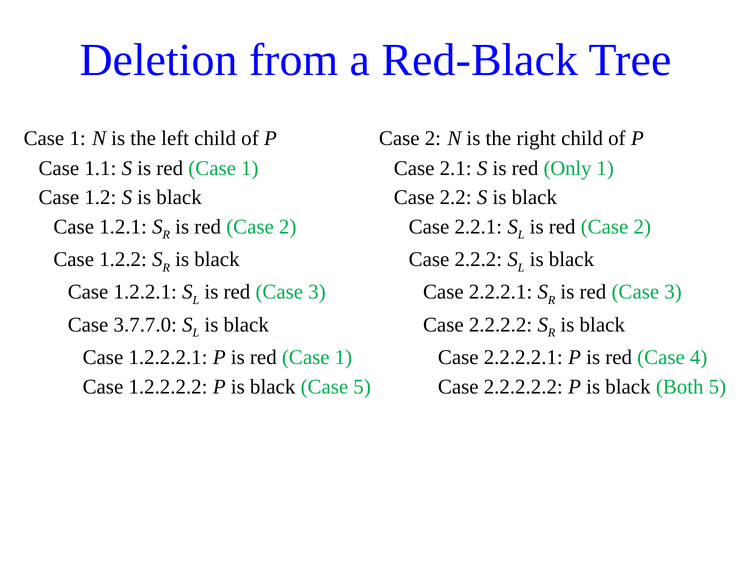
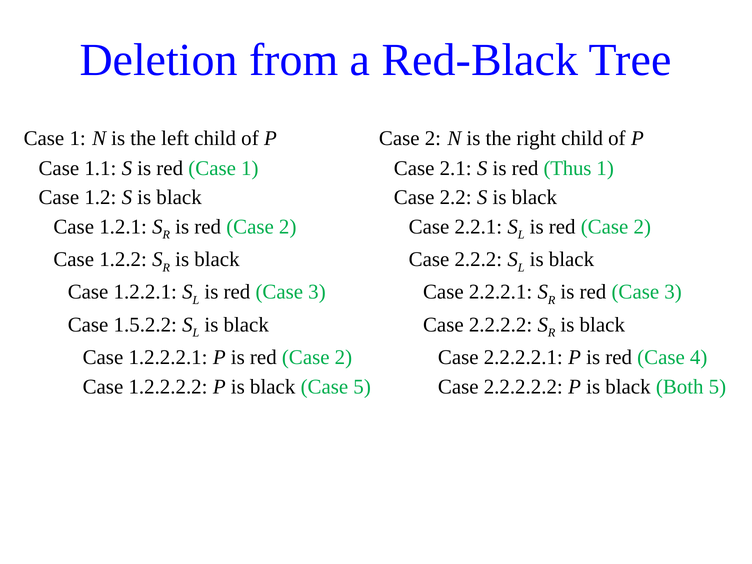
Only: Only -> Thus (568, 168)
3.7.7.0: 3.7.7.0 -> 1.5.2.2 (145, 325)
1: 1 -> 2 (343, 357)
